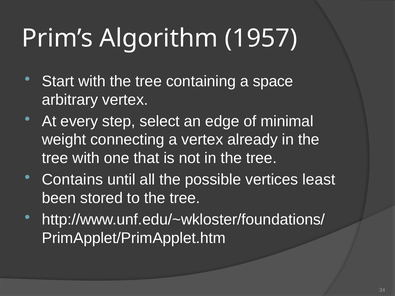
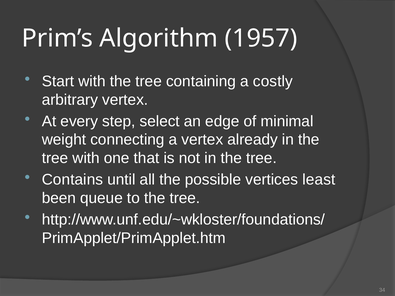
space: space -> costly (273, 81)
stored: stored -> queue (101, 198)
